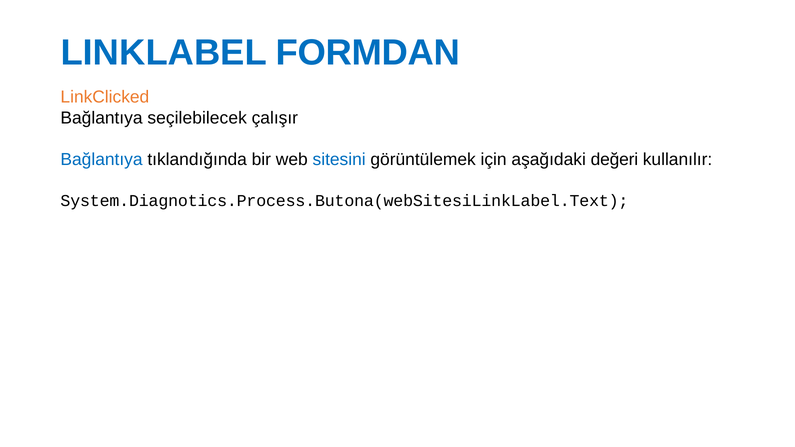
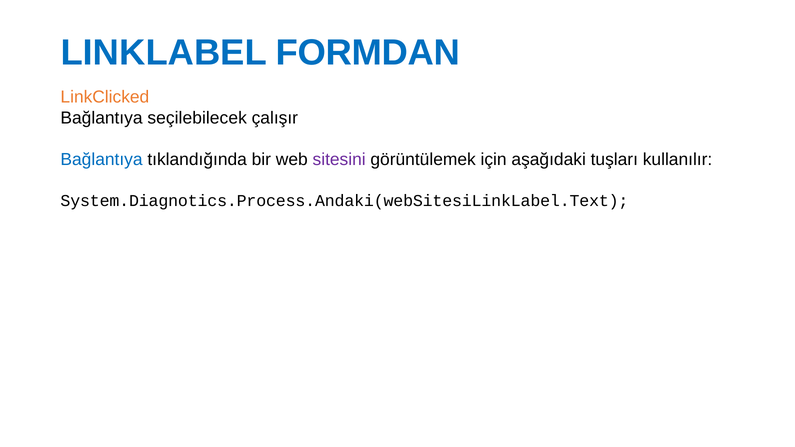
sitesini colour: blue -> purple (339, 160)
değeri: değeri -> tuşları (614, 160)
System.Diagnotics.Process.Butona(webSitesiLinkLabel.Text: System.Diagnotics.Process.Butona(webSitesiLinkLabel.Text -> System.Diagnotics.Process.Andaki(webSitesiLinkLabel.Text (344, 201)
